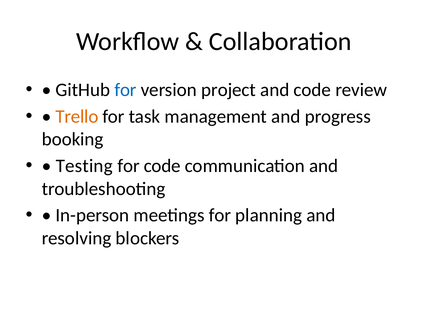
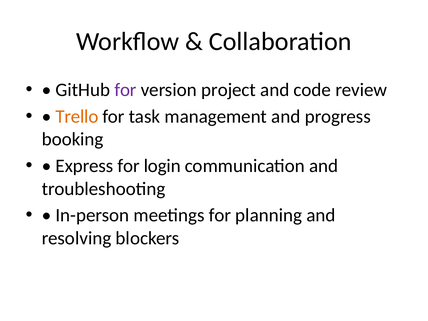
for colour: blue -> purple (126, 90)
Testing: Testing -> Express (84, 166)
for code: code -> login (162, 166)
